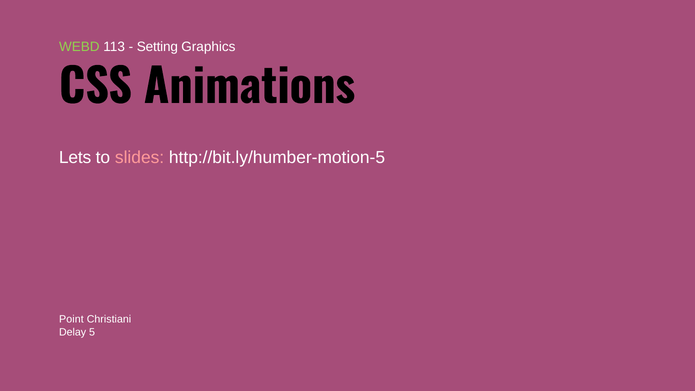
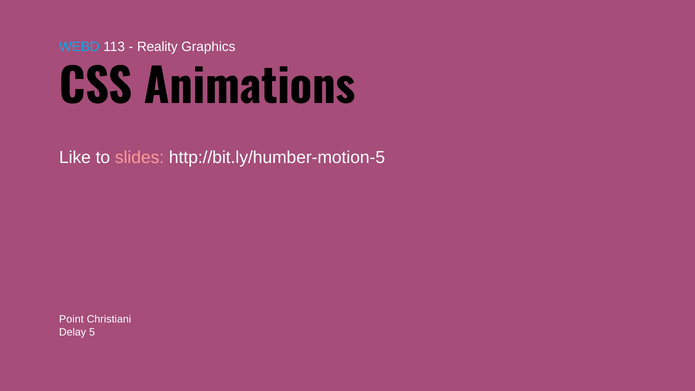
WEBD colour: light green -> light blue (79, 47)
Setting: Setting -> Reality (157, 47)
Lets: Lets -> Like (75, 157)
